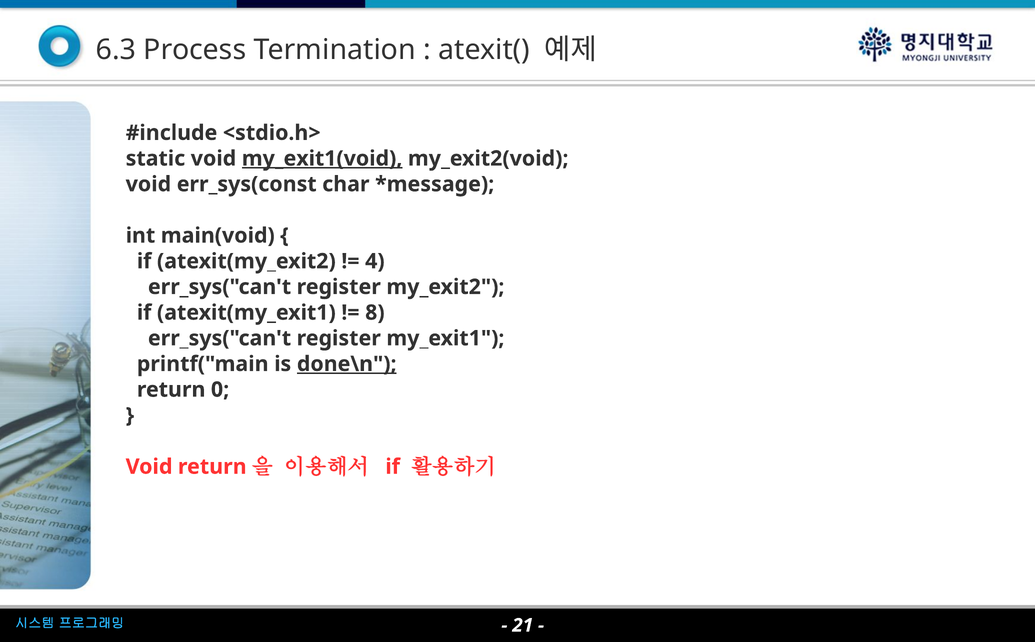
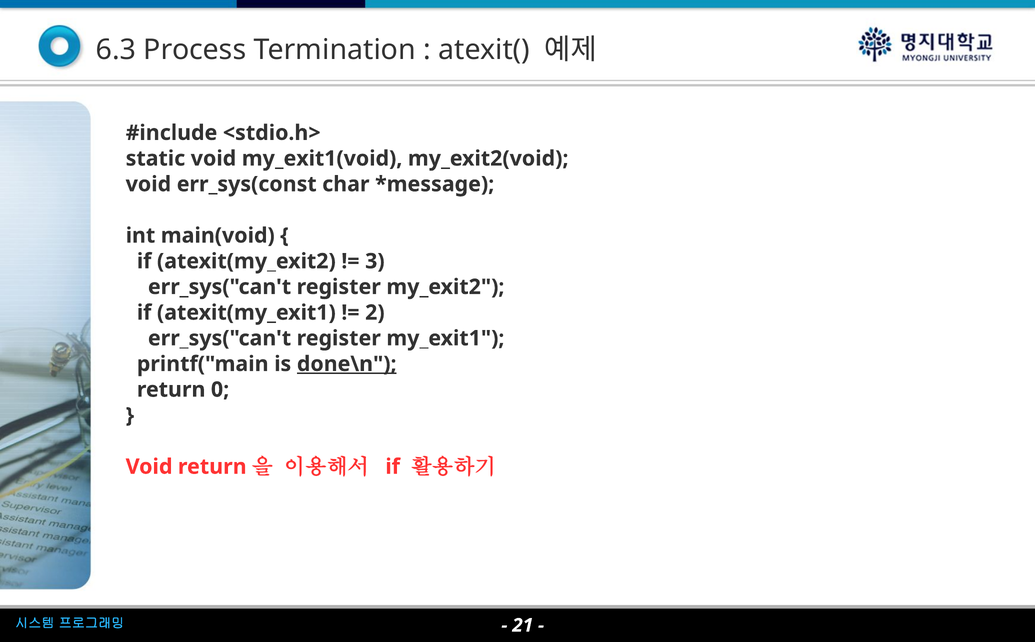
my_exit1(void underline: present -> none (322, 159)
4: 4 -> 3 (375, 261)
8: 8 -> 2 (375, 313)
